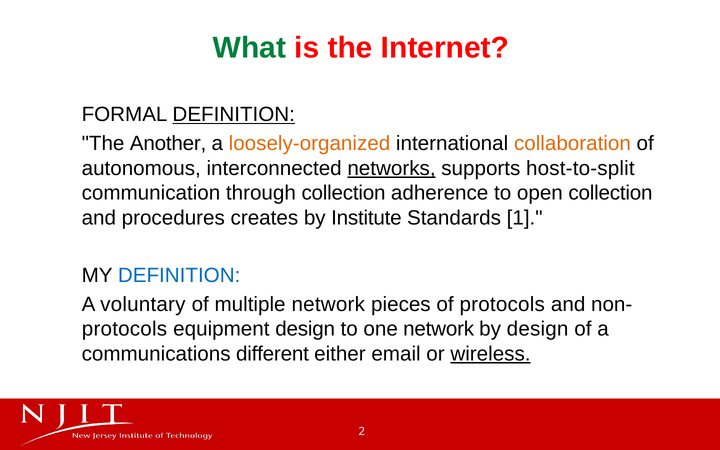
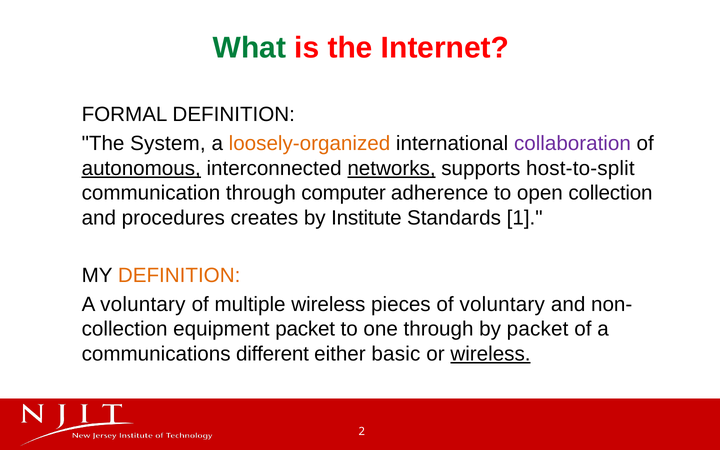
DEFINITION underline: present -> none (234, 115)
Another: Another -> System (168, 144)
collaboration colour: orange -> purple (572, 144)
autonomous underline: none -> present (141, 168)
through collection: collection -> computer (344, 193)
DEFINITION colour: blue -> orange (179, 276)
multiple network: network -> wireless (328, 304)
of protocols: protocols -> voluntary (502, 304)
protocols: protocols -> collection (125, 329)
equipment design: design -> packet (305, 329)
one network: network -> through (439, 329)
by design: design -> packet (538, 329)
email: email -> basic (396, 354)
